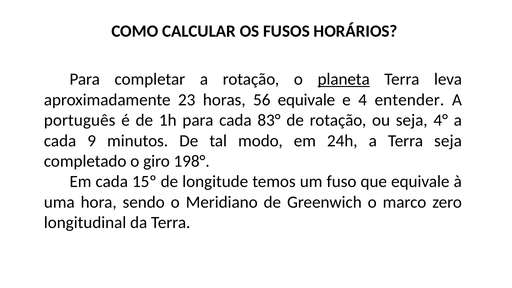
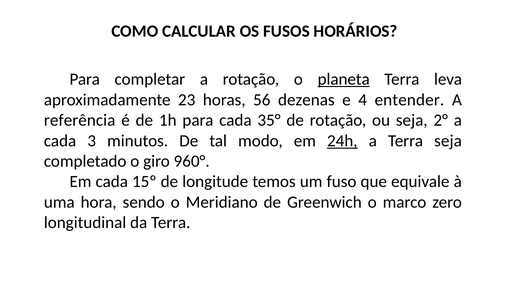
56 equivale: equivale -> dezenas (306, 100)
português: português -> referência (80, 120)
83°: 83° -> 35° (269, 120)
4°: 4° -> 2° (441, 120)
9: 9 -> 3 (92, 141)
24h underline: none -> present (342, 141)
198°: 198° -> 960° (192, 161)
